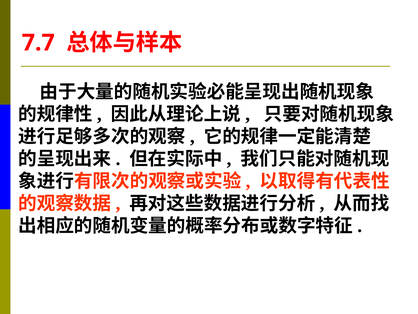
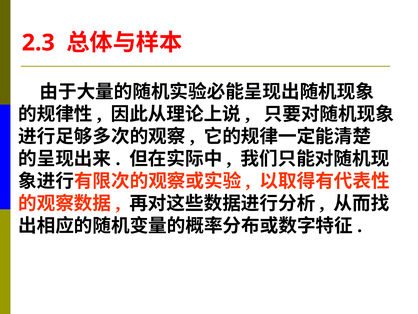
7.7: 7.7 -> 2.3 (38, 43)
